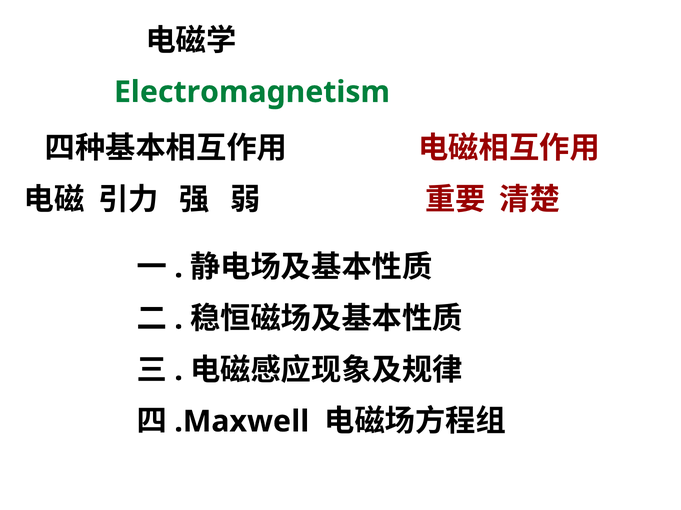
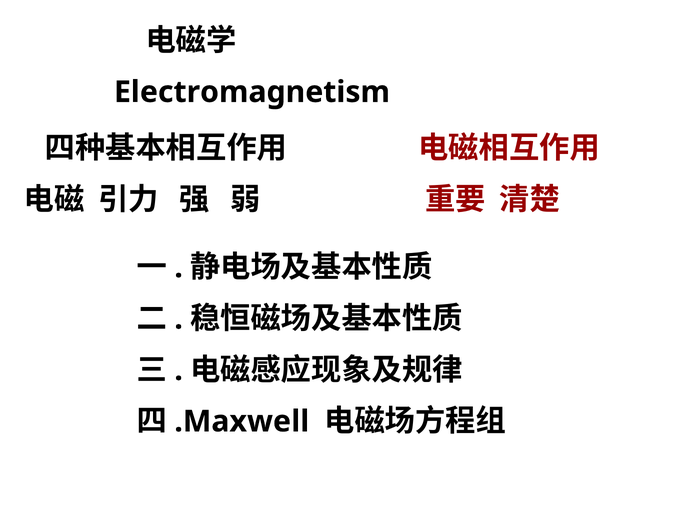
Electromagnetism colour: green -> black (252, 92)
